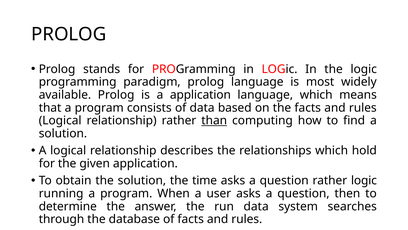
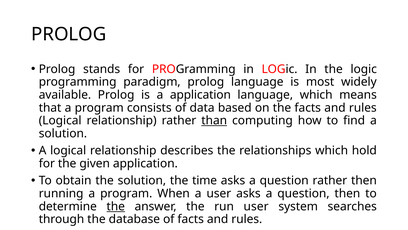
rather logic: logic -> then (364, 180)
the underline: none -> present (116, 206)
run data: data -> user (256, 206)
